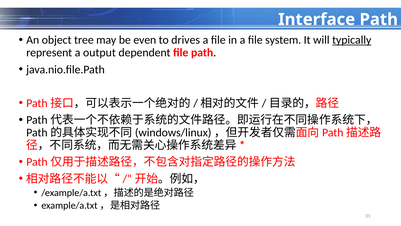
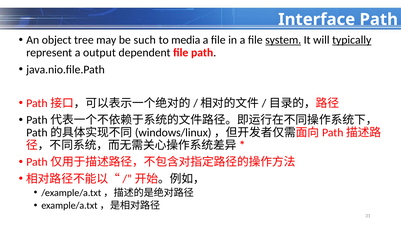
even: even -> such (145, 40)
drives: drives -> media (186, 40)
system underline: none -> present (283, 40)
